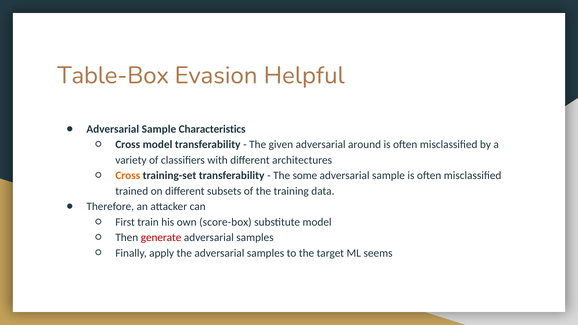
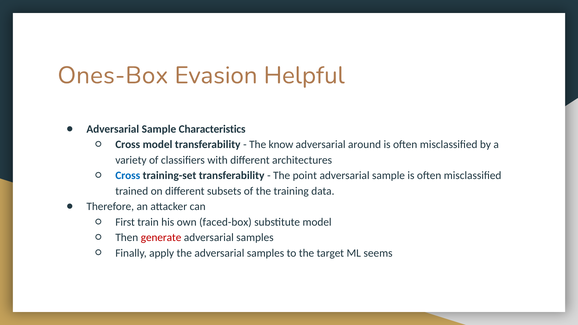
Table-Box: Table-Box -> Ones-Box (113, 75)
given: given -> know (281, 145)
Cross colour: orange -> blue (128, 176)
some: some -> point (305, 176)
score-box: score-box -> faced-box (225, 222)
